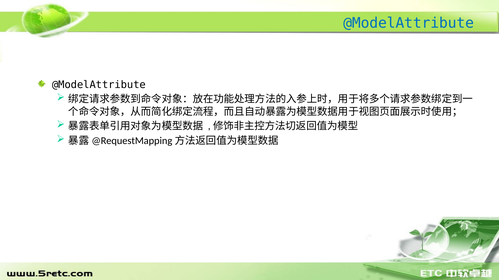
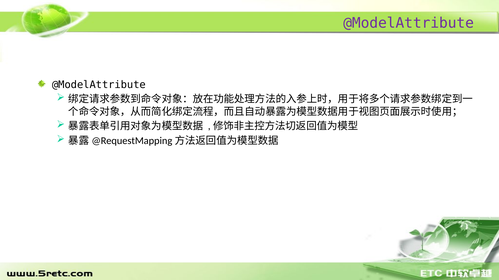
@ModelAttribute colour: blue -> purple (409, 23)
